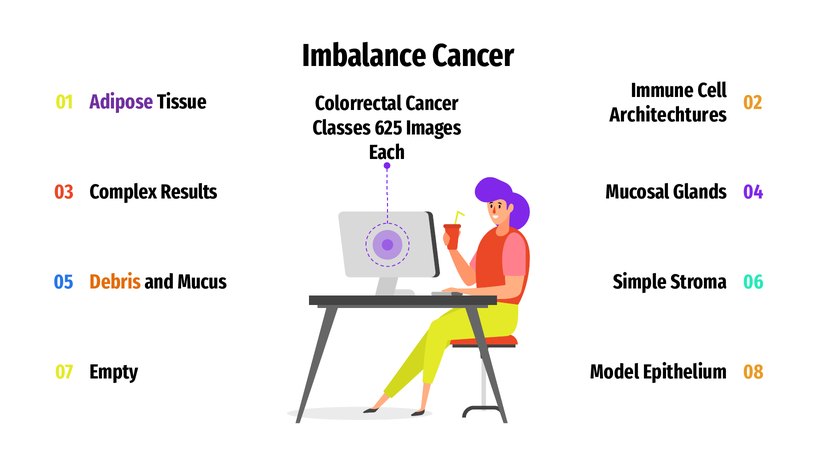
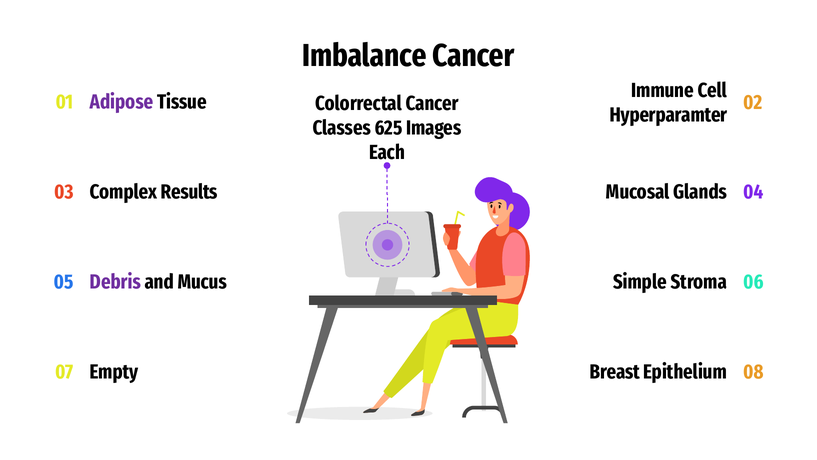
Architechtures: Architechtures -> Hyperparamter (669, 115)
Debris colour: orange -> purple (115, 282)
Model: Model -> Breast (615, 371)
